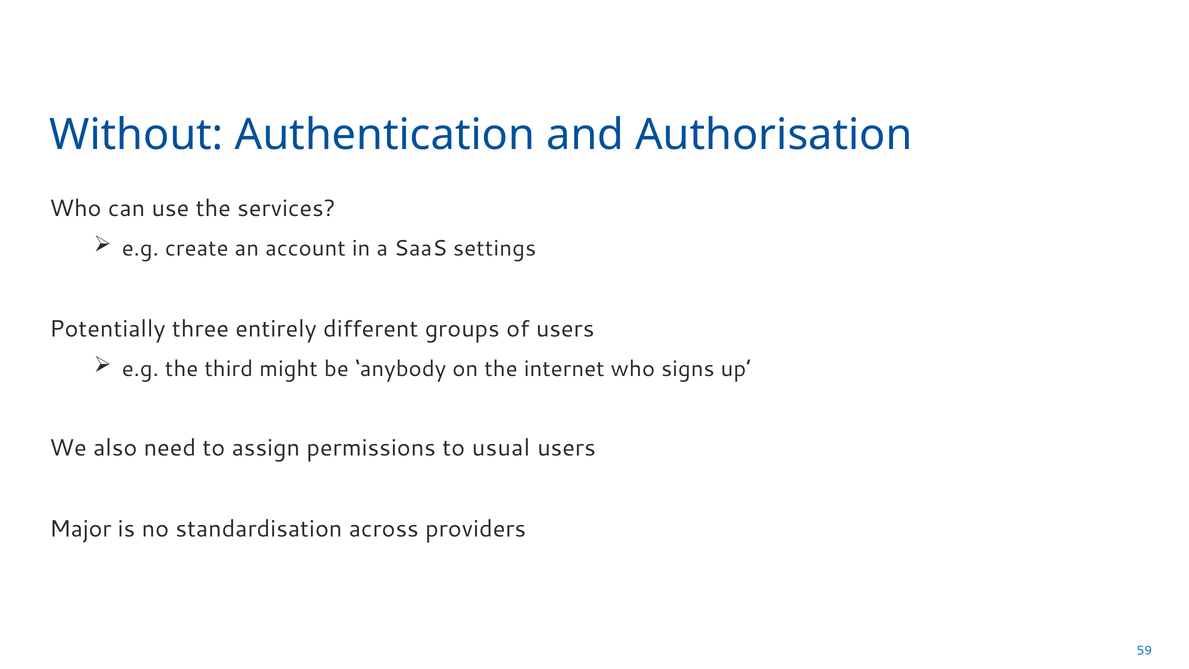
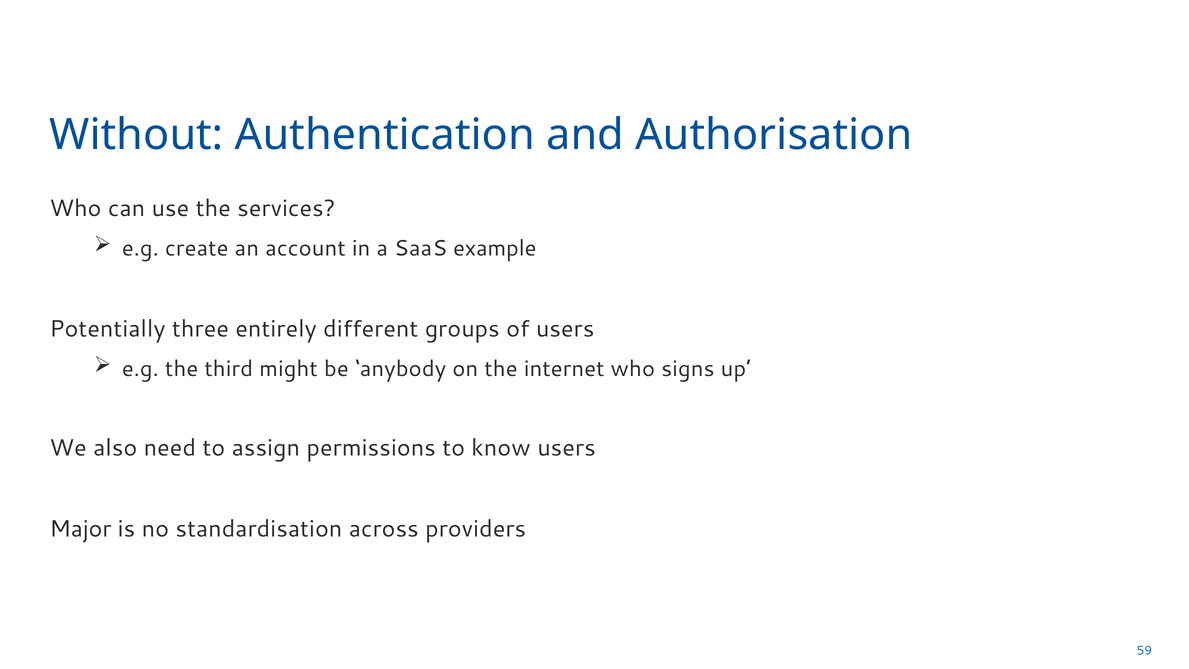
settings: settings -> example (495, 248)
usual: usual -> know (501, 448)
